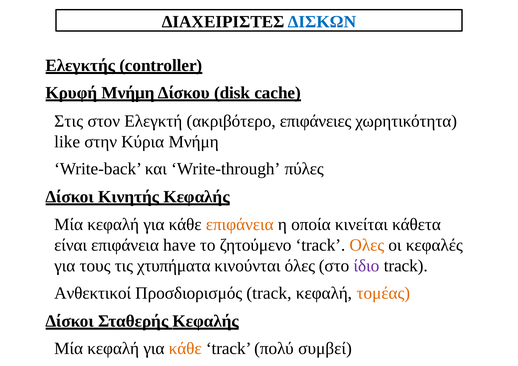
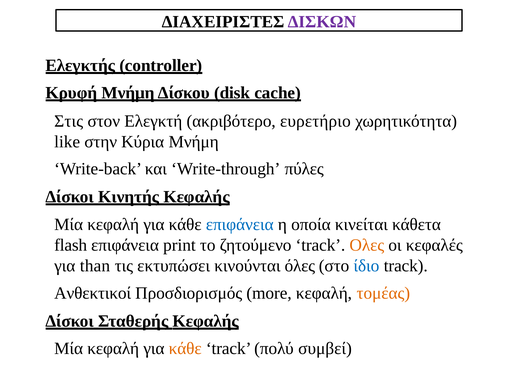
ΔΙΣΚΩΝ colour: blue -> purple (322, 22)
επιφάνειες: επιφάνειες -> ευρετήριο (315, 121)
επιφάνεια colour: orange -> blue (240, 224)
είναι: είναι -> flash (71, 245)
have: have -> print (179, 245)
τους: τους -> than (95, 266)
χτυπήματα: χτυπήματα -> εκτυπώσει (174, 266)
ίδιο colour: purple -> blue (366, 266)
Προσδιορισμός track: track -> more (269, 293)
